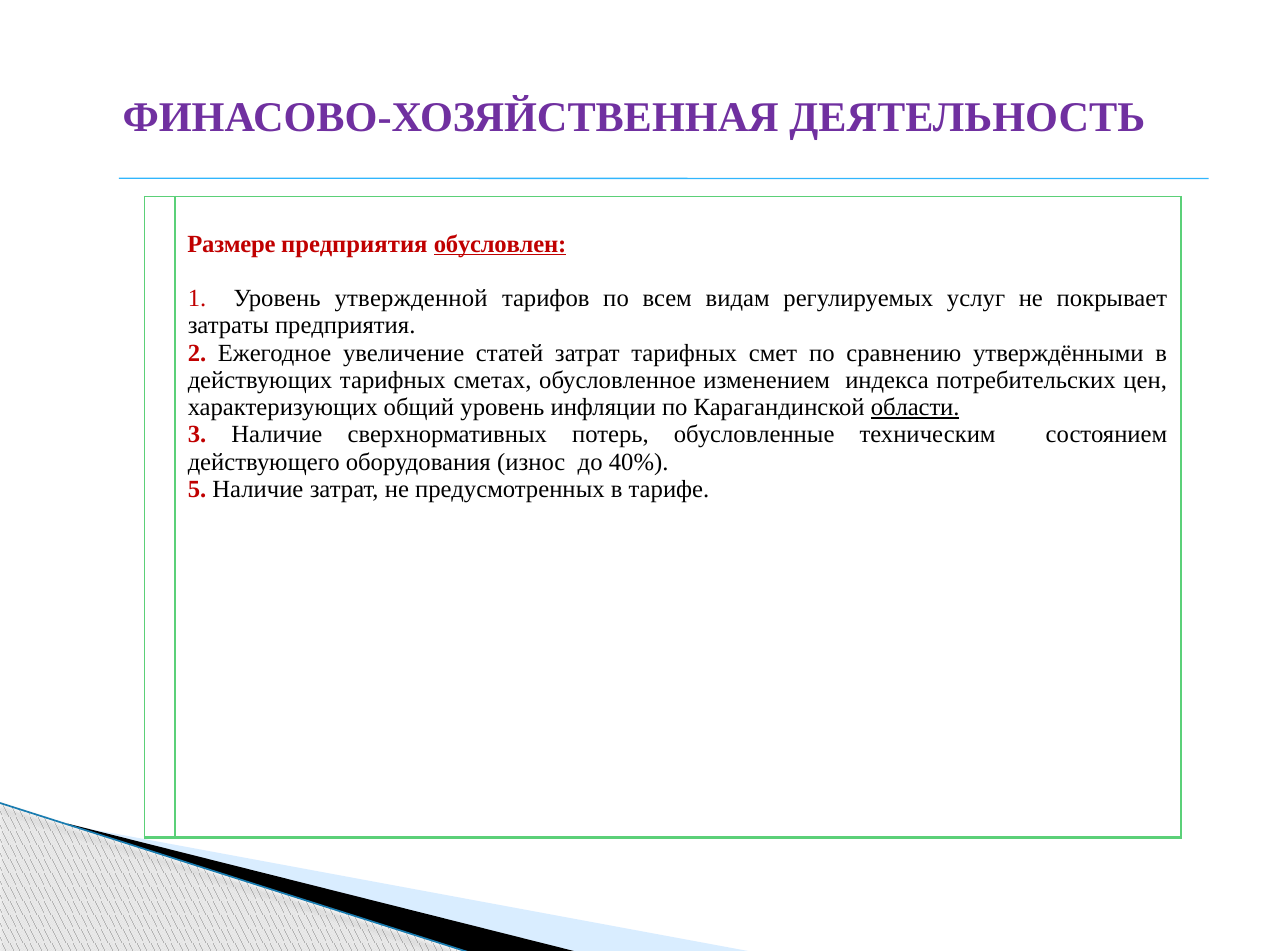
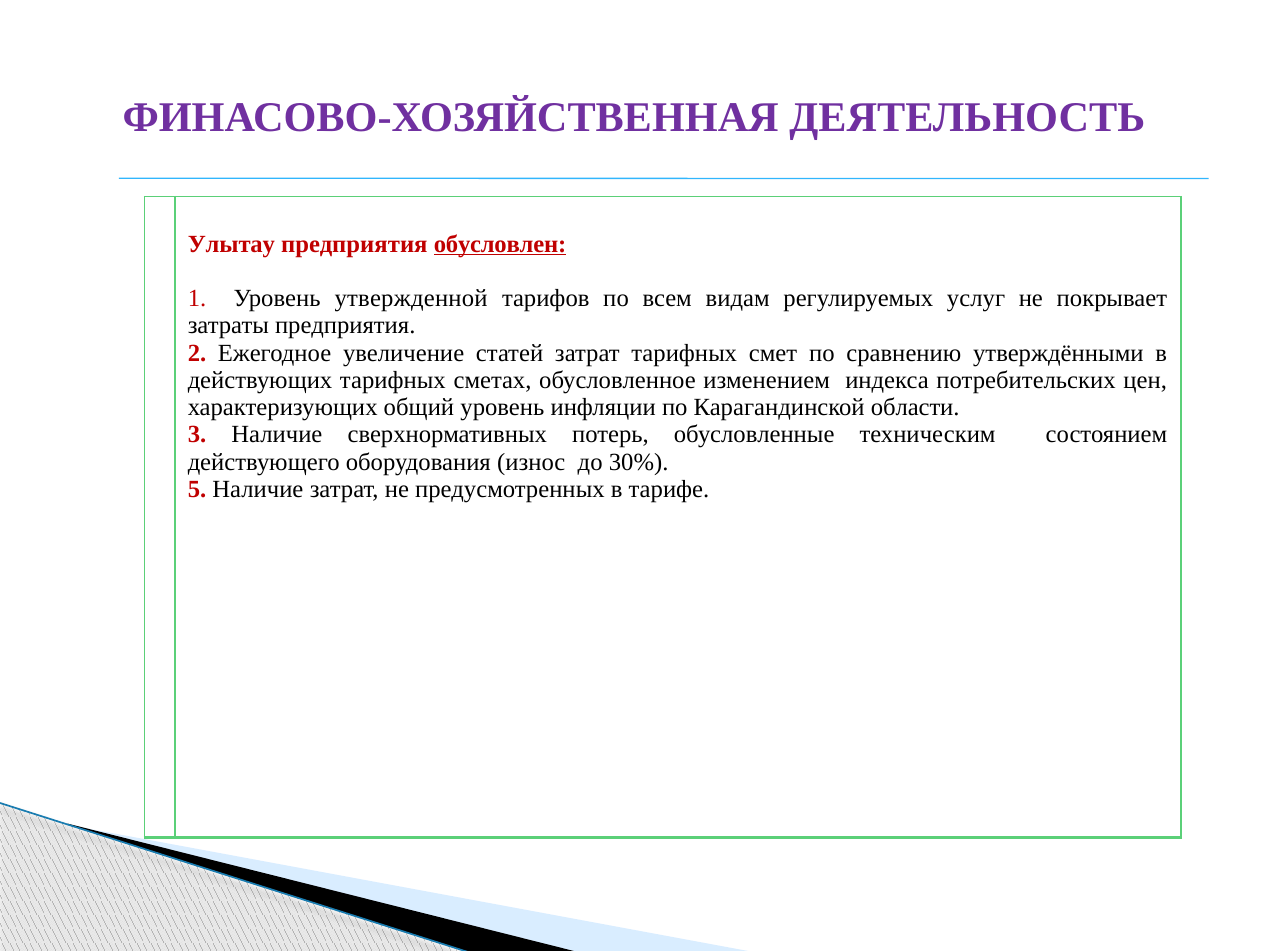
Размере: Размере -> Улытау (231, 244)
области underline: present -> none (915, 408)
40%: 40% -> 30% (639, 462)
